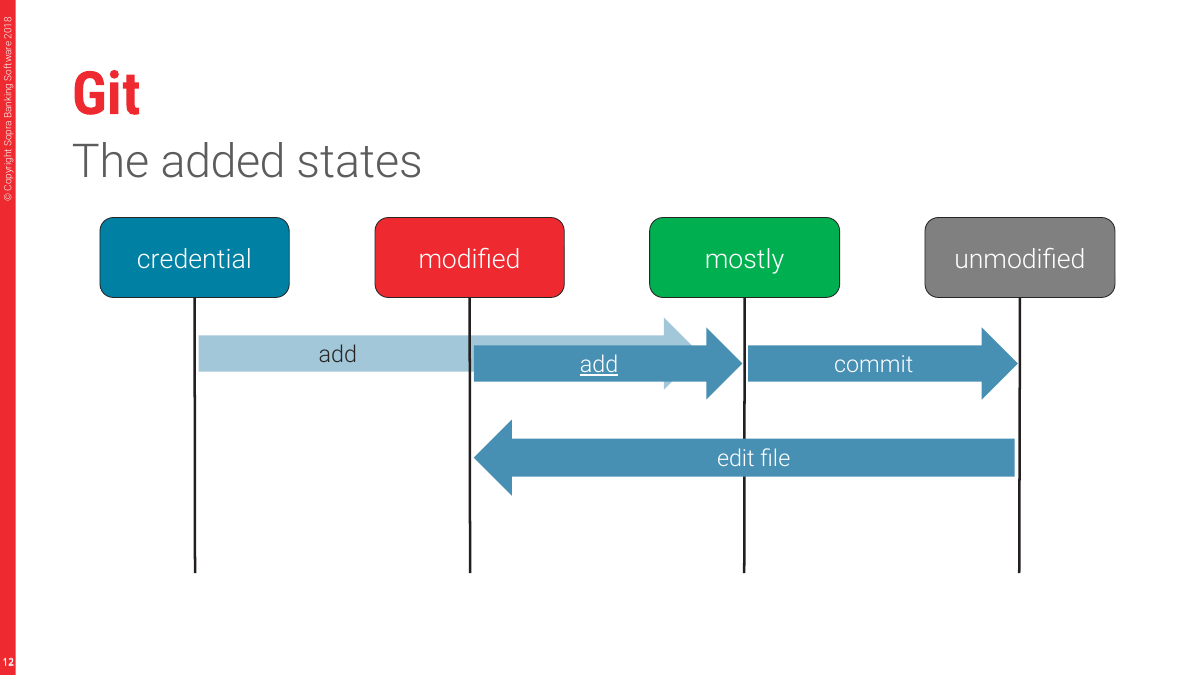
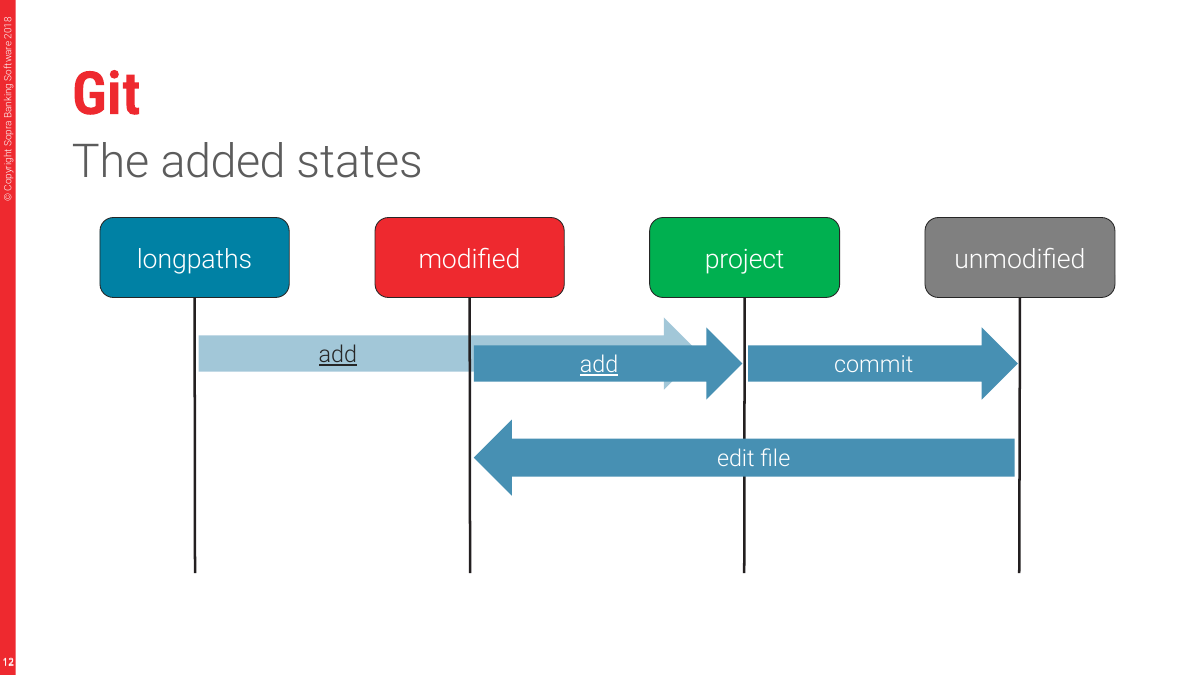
credential: credential -> longpaths (194, 259)
mostly: mostly -> project (745, 259)
add underline: none -> present (338, 355)
